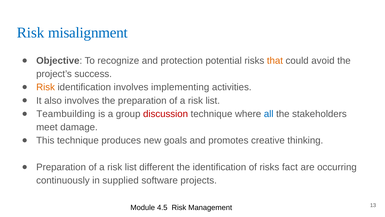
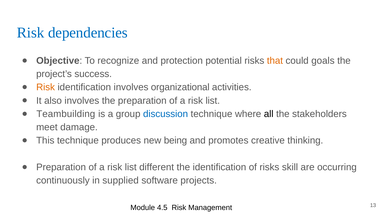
misalignment: misalignment -> dependencies (88, 33)
avoid: avoid -> goals (323, 61)
implementing: implementing -> organizational (180, 87)
discussion colour: red -> blue (166, 114)
all colour: blue -> black (269, 114)
goals: goals -> being (175, 140)
fact: fact -> skill (290, 167)
